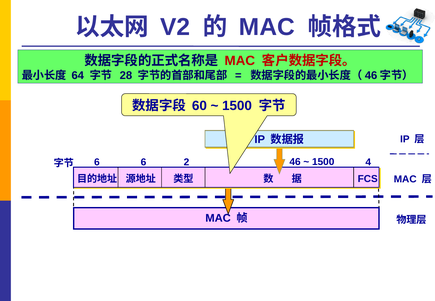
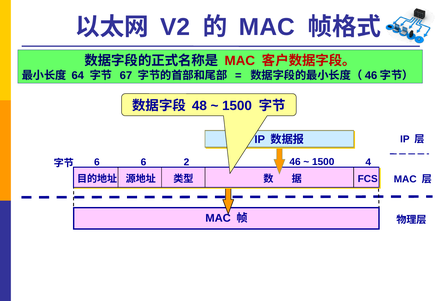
28: 28 -> 67 (126, 75)
60: 60 -> 48 (199, 106)
